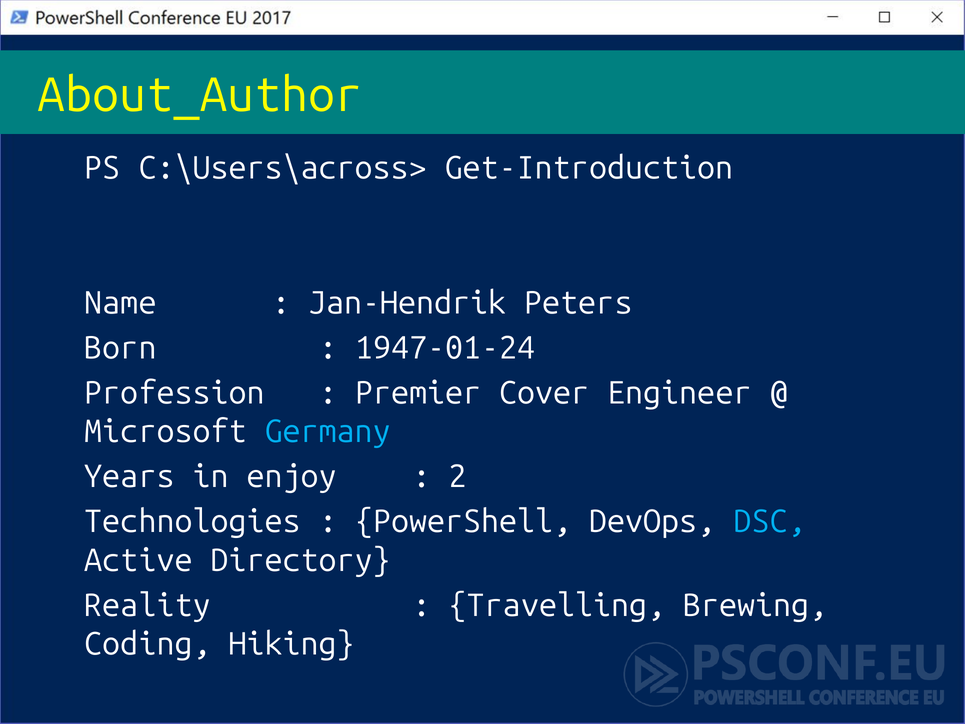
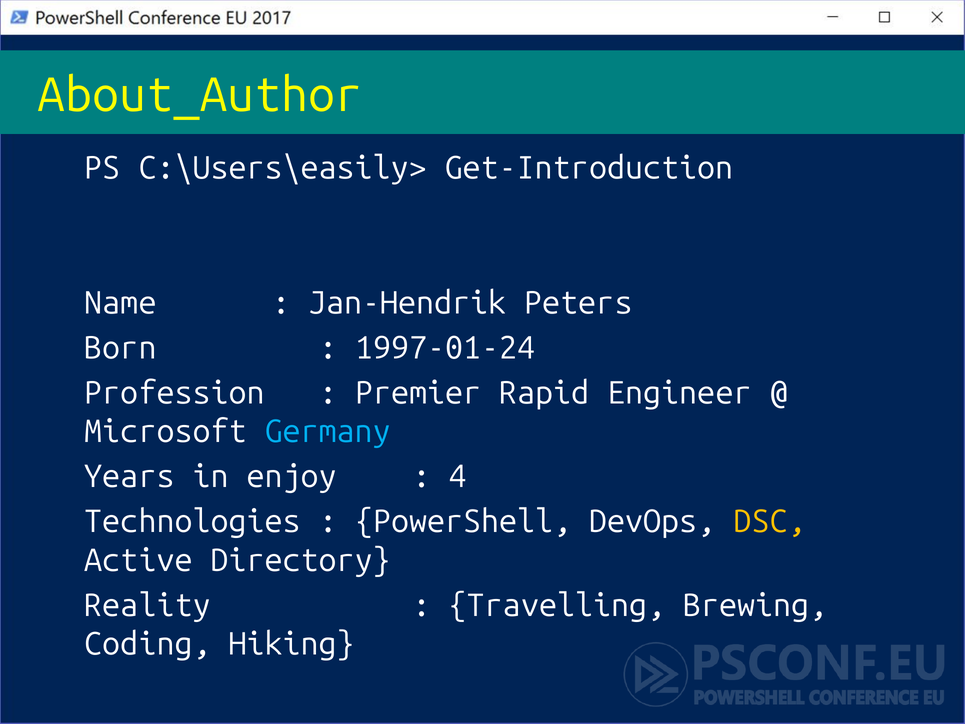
C:\Users\across>: C:\Users\across> -> C:\Users\easily> (283, 168)
1947-01-24: 1947-01-24 -> 1997-01-24 (445, 348)
Cover: Cover -> Rapid (544, 393)
2: 2 -> 4 (458, 477)
DSC colour: light blue -> yellow (770, 522)
